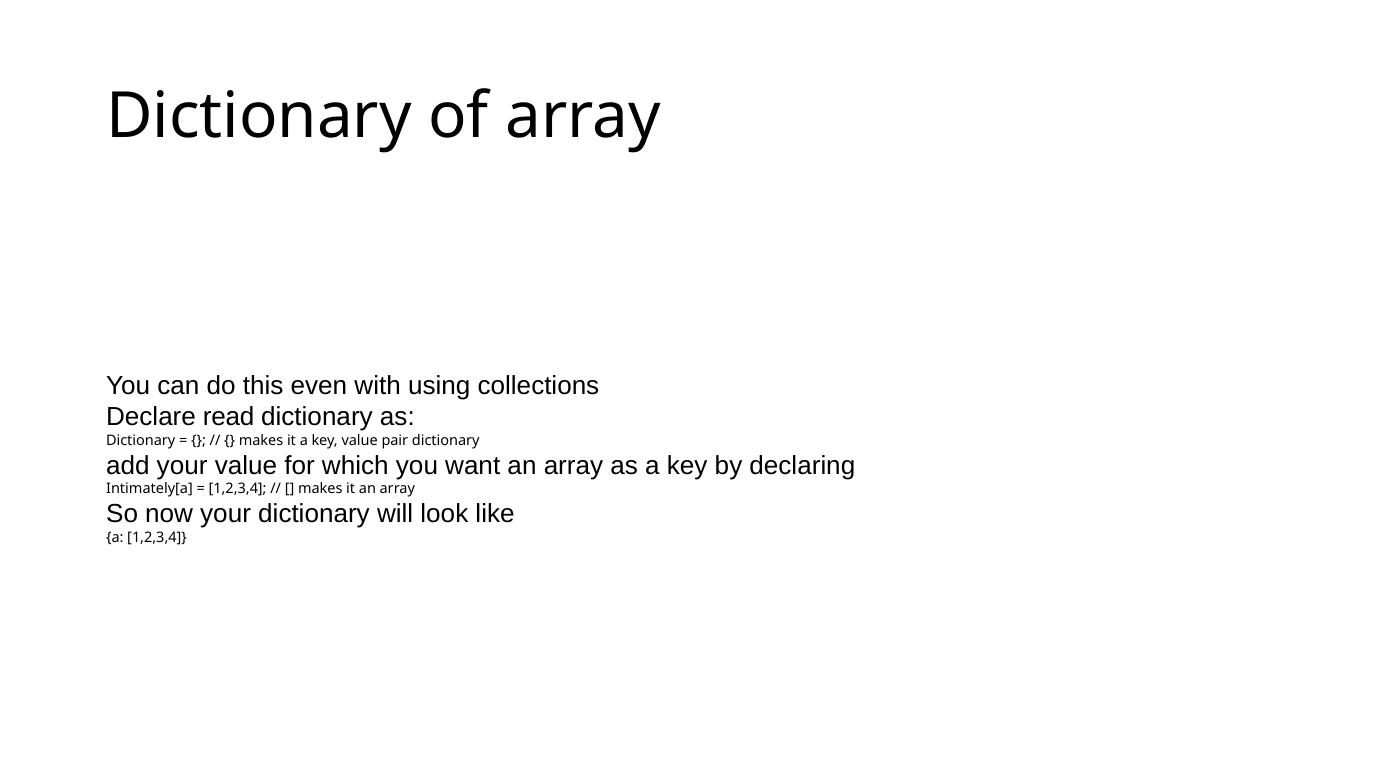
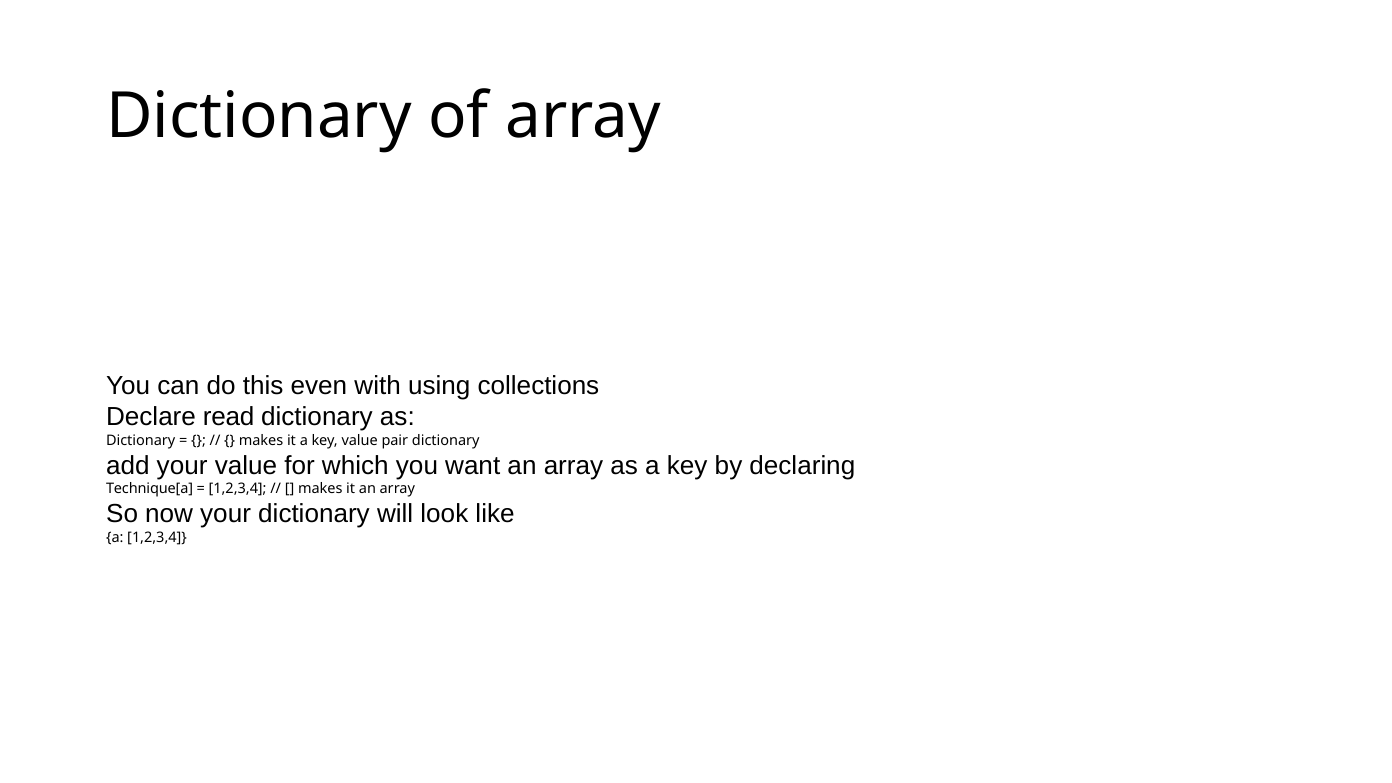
Intimately[a: Intimately[a -> Technique[a (150, 489)
